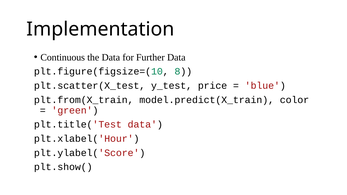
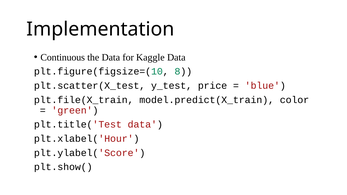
Further: Further -> Kaggle (150, 57)
plt.from(X_train: plt.from(X_train -> plt.file(X_train (84, 100)
